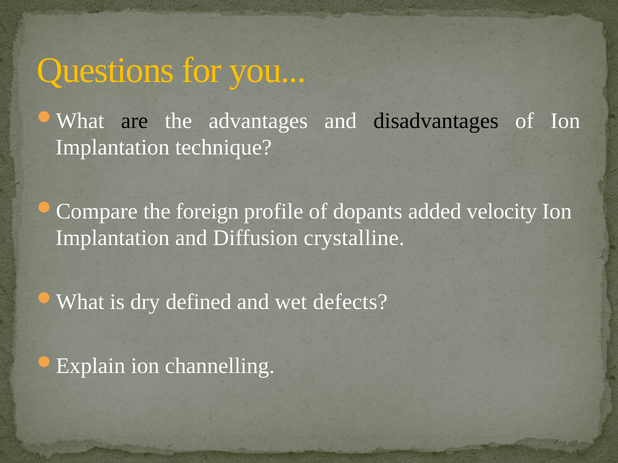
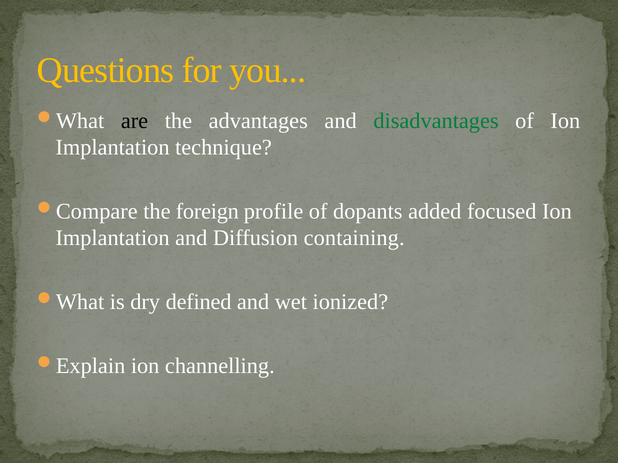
disadvantages colour: black -> green (436, 121)
velocity: velocity -> focused (502, 212)
crystalline: crystalline -> containing (354, 238)
defects: defects -> ionized (350, 302)
